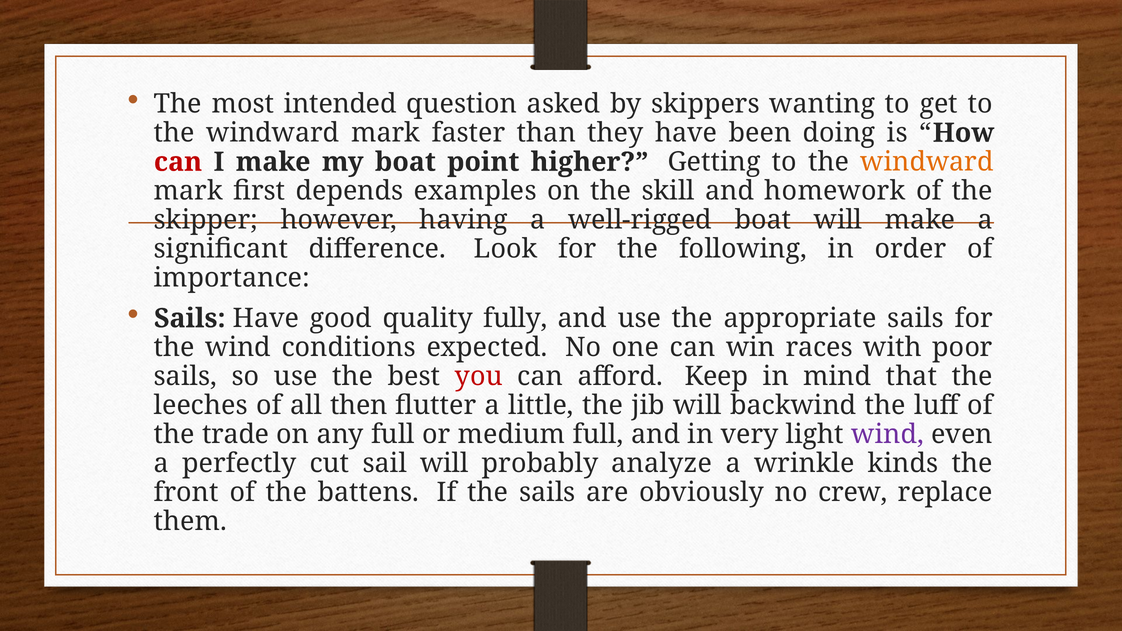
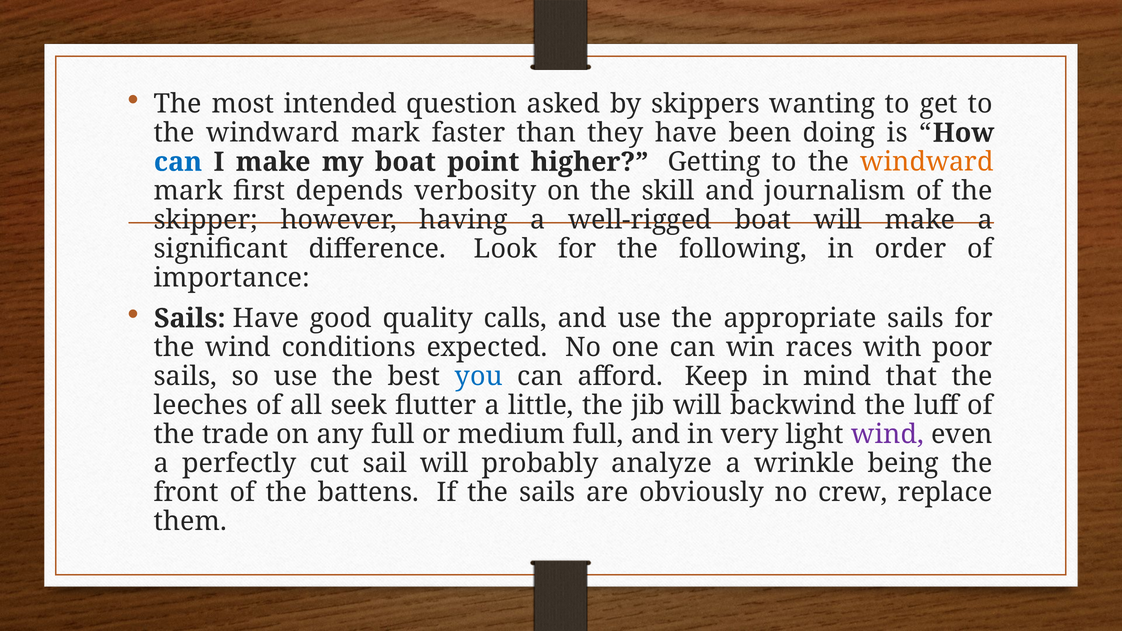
can colour: red -> blue (178, 162)
examples: examples -> verbosity (475, 191)
homework: homework -> journalism (835, 191)
fully: fully -> calls (515, 318)
you colour: red -> blue (479, 376)
then: then -> seek (359, 406)
kinds: kinds -> being (903, 464)
